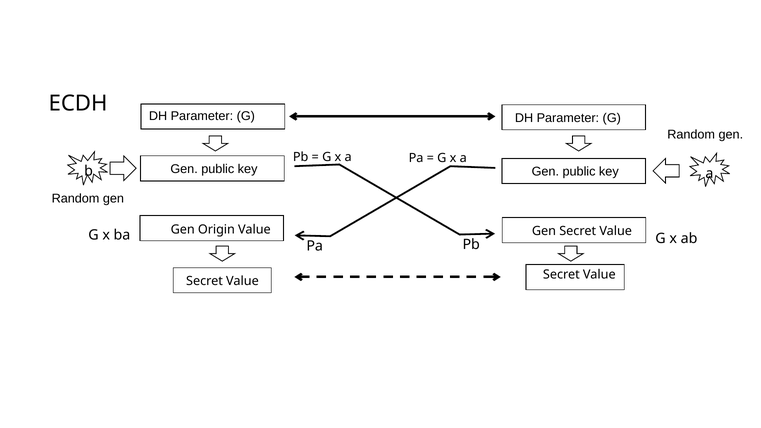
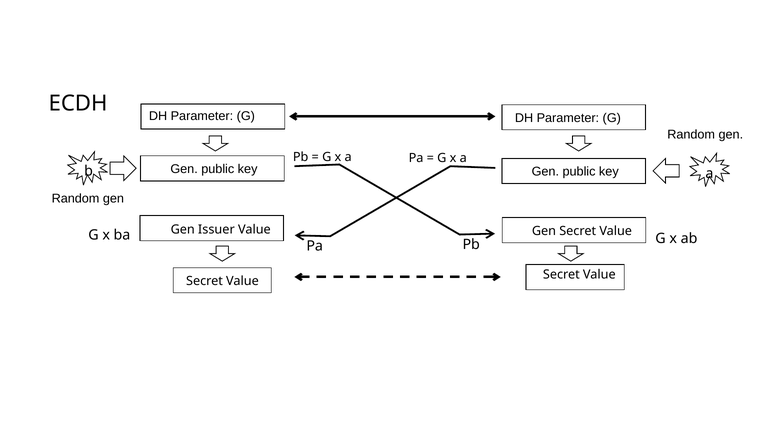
Origin: Origin -> Issuer (216, 230)
